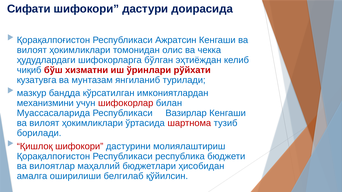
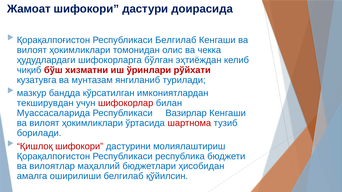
Сифати: Сифати -> Жамоат (29, 9)
Республикаси Ажратсин: Ажратсин -> Белгилаб (176, 40)
механизмини: механизмини -> текширувдан (45, 103)
